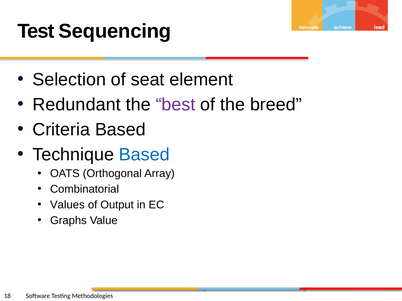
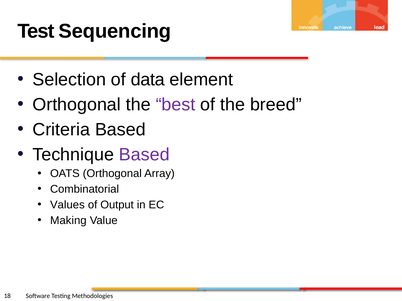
seat: seat -> data (148, 80)
Redundant: Redundant -> Orthogonal (77, 105)
Based colour: blue -> purple (144, 155)
Graphs: Graphs -> Making (68, 221)
